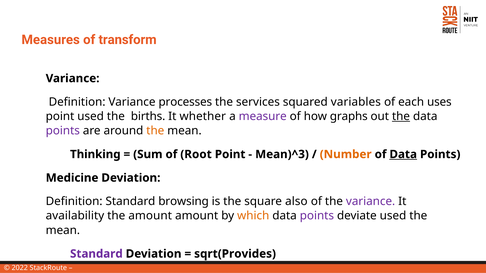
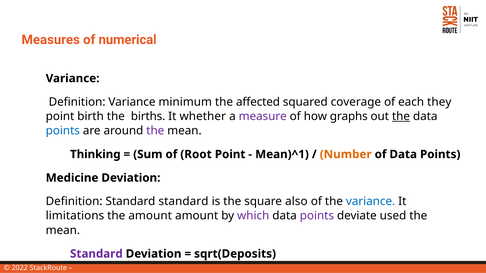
transform: transform -> numerical (128, 40)
processes: processes -> minimum (185, 102)
services: services -> affected (258, 102)
variables: variables -> coverage (356, 102)
uses: uses -> they (439, 102)
point used: used -> birth (91, 117)
points colour: purple -> blue (63, 131)
the colour: orange -> purple (155, 131)
Mean)^3: Mean)^3 -> Mean)^1 (282, 155)
Data underline: present -> none (403, 155)
Standard browsing: browsing -> standard (183, 202)
variance colour: purple -> blue (371, 202)
availability: availability -> limitations (75, 216)
which colour: orange -> purple (253, 216)
sqrt(Provides: sqrt(Provides -> sqrt(Deposits (235, 254)
